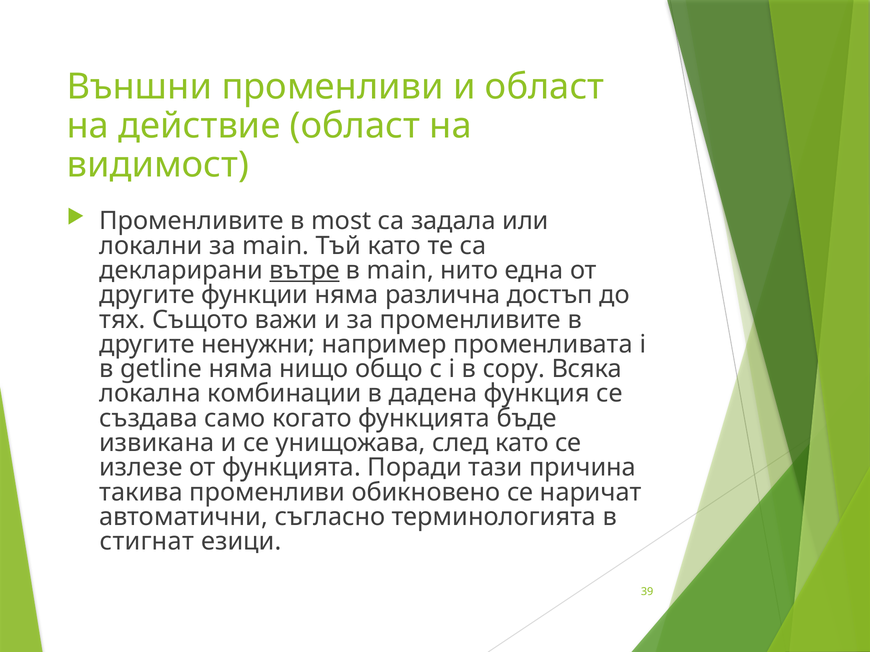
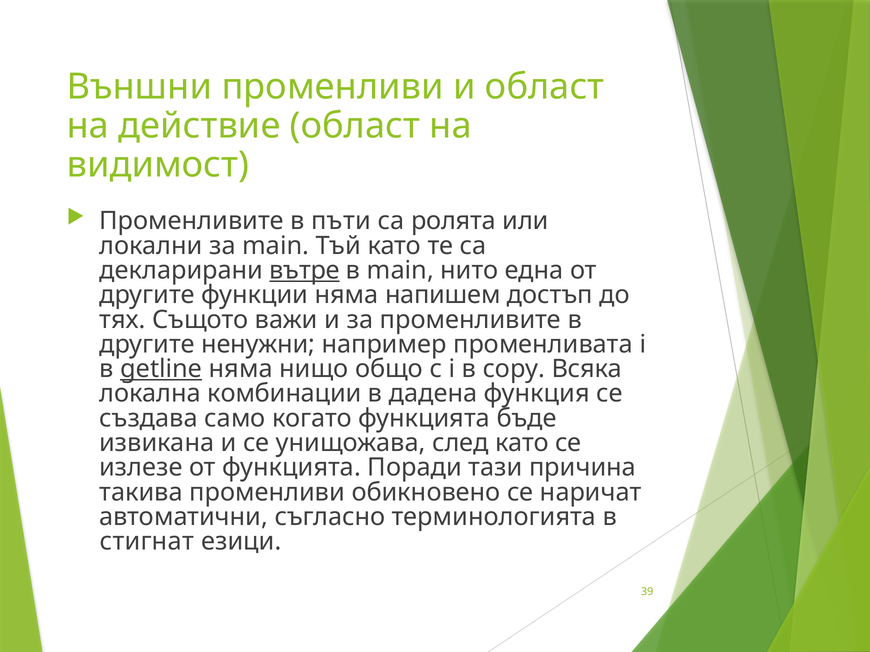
most: most -> пъти (341, 221)
задала: задала -> ролята (453, 221)
различна: различна -> напишем (443, 295)
getline underline: none -> present (161, 369)
